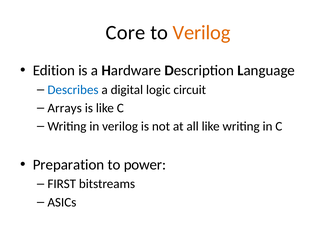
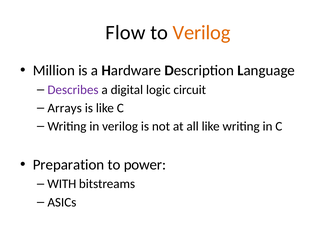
Core: Core -> Flow (125, 33)
Edition: Edition -> Million (54, 70)
Describes colour: blue -> purple (73, 90)
FIRST: FIRST -> WITH (62, 184)
